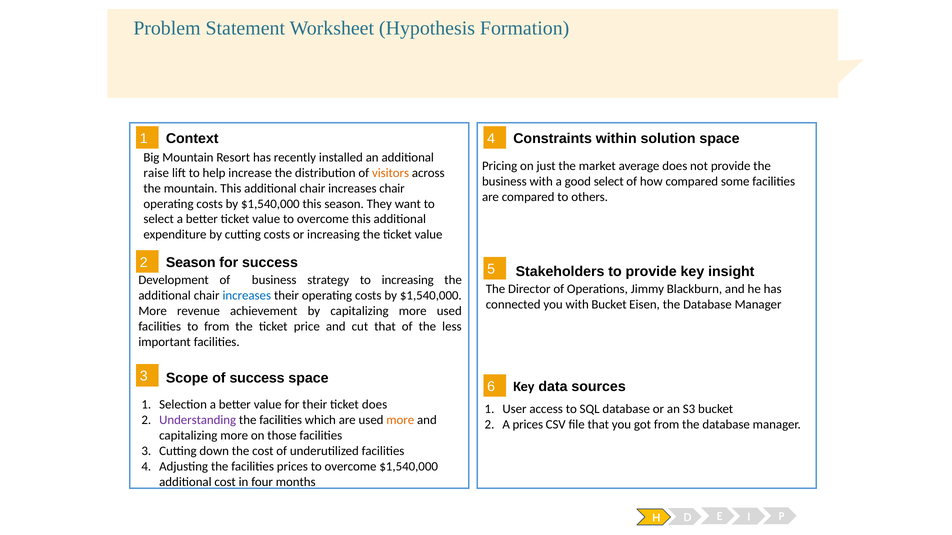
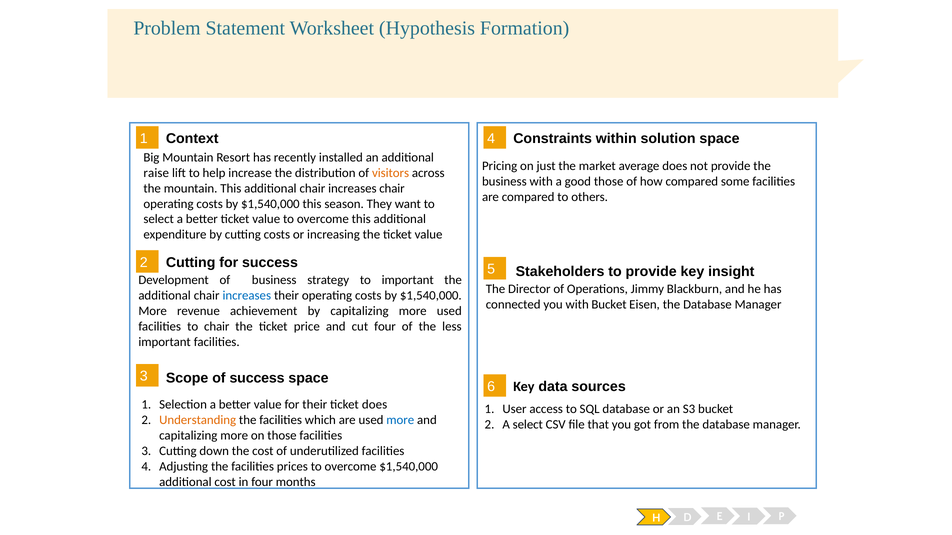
good select: select -> those (609, 182)
2 Season: Season -> Cutting (191, 263)
to increasing: increasing -> important (408, 280)
to from: from -> chair (217, 327)
cut that: that -> four (385, 327)
Understanding colour: purple -> orange (198, 421)
more colour: orange -> blue (400, 421)
A prices: prices -> select (528, 425)
